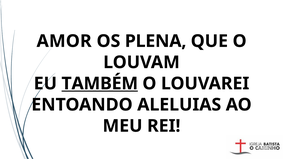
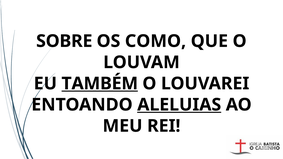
AMOR: AMOR -> SOBRE (64, 41)
PLENA: PLENA -> COMO (156, 41)
ALELUIAS underline: none -> present (179, 105)
